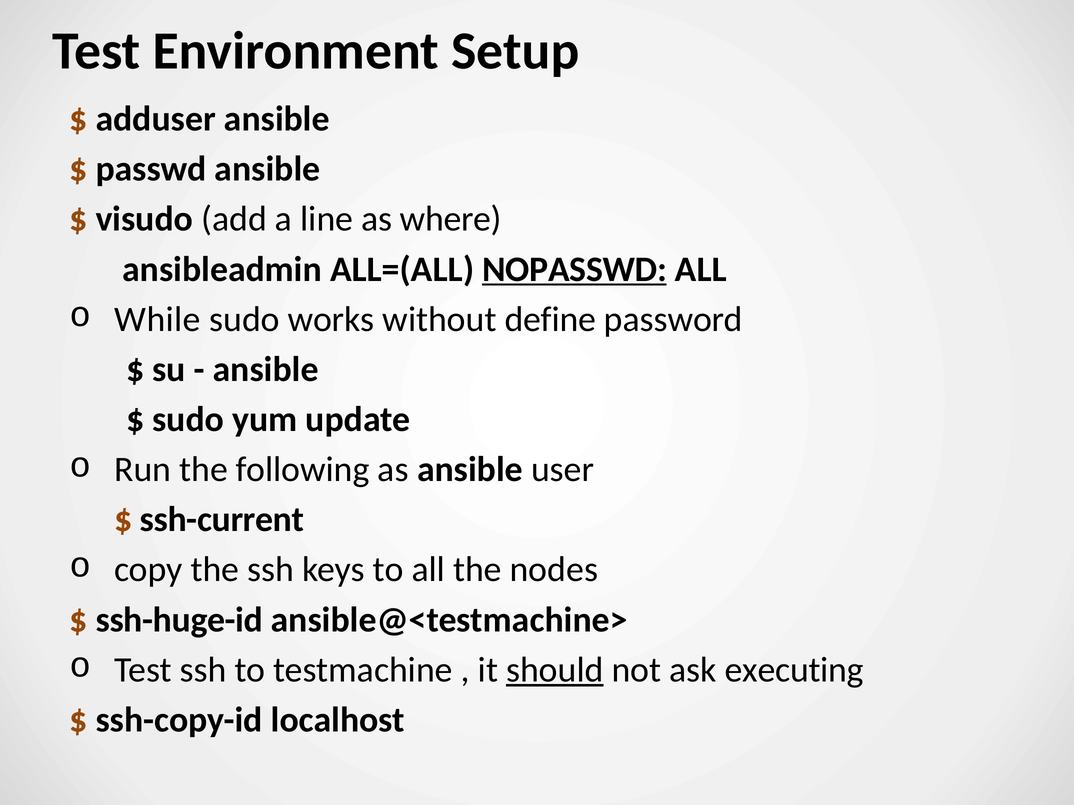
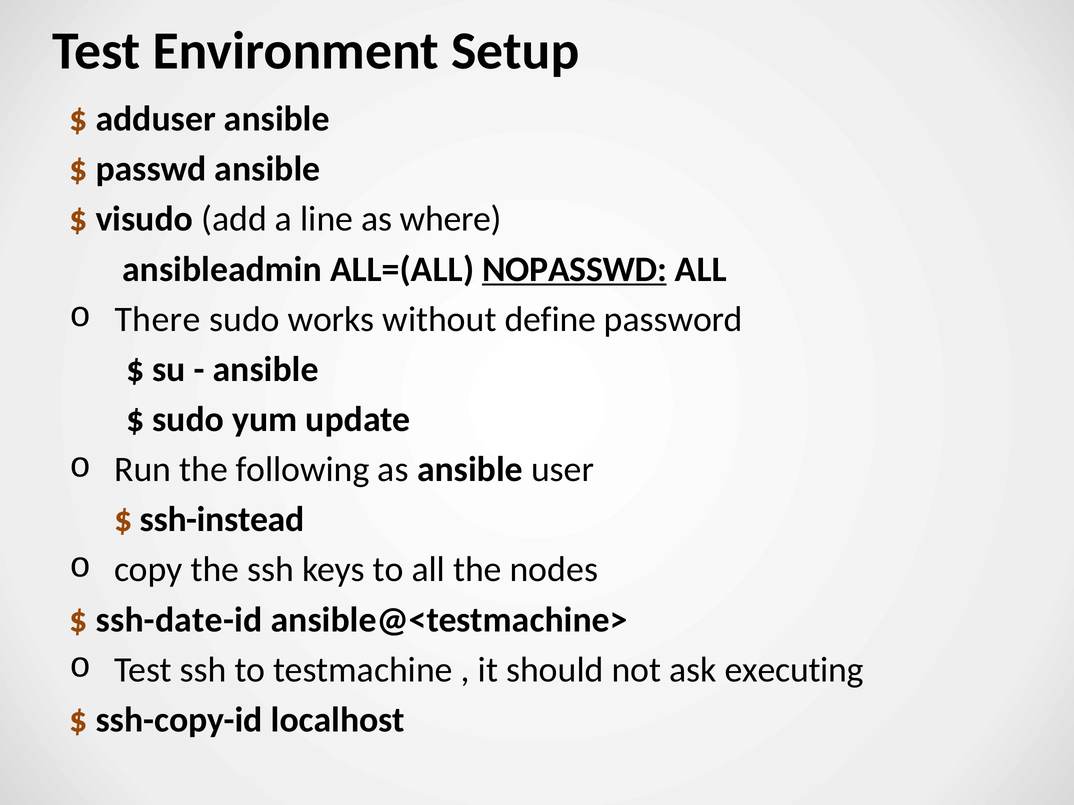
While: While -> There (157, 319)
ssh-current: ssh-current -> ssh-instead (222, 520)
ssh-huge-id: ssh-huge-id -> ssh-date-id (179, 620)
should underline: present -> none (555, 670)
